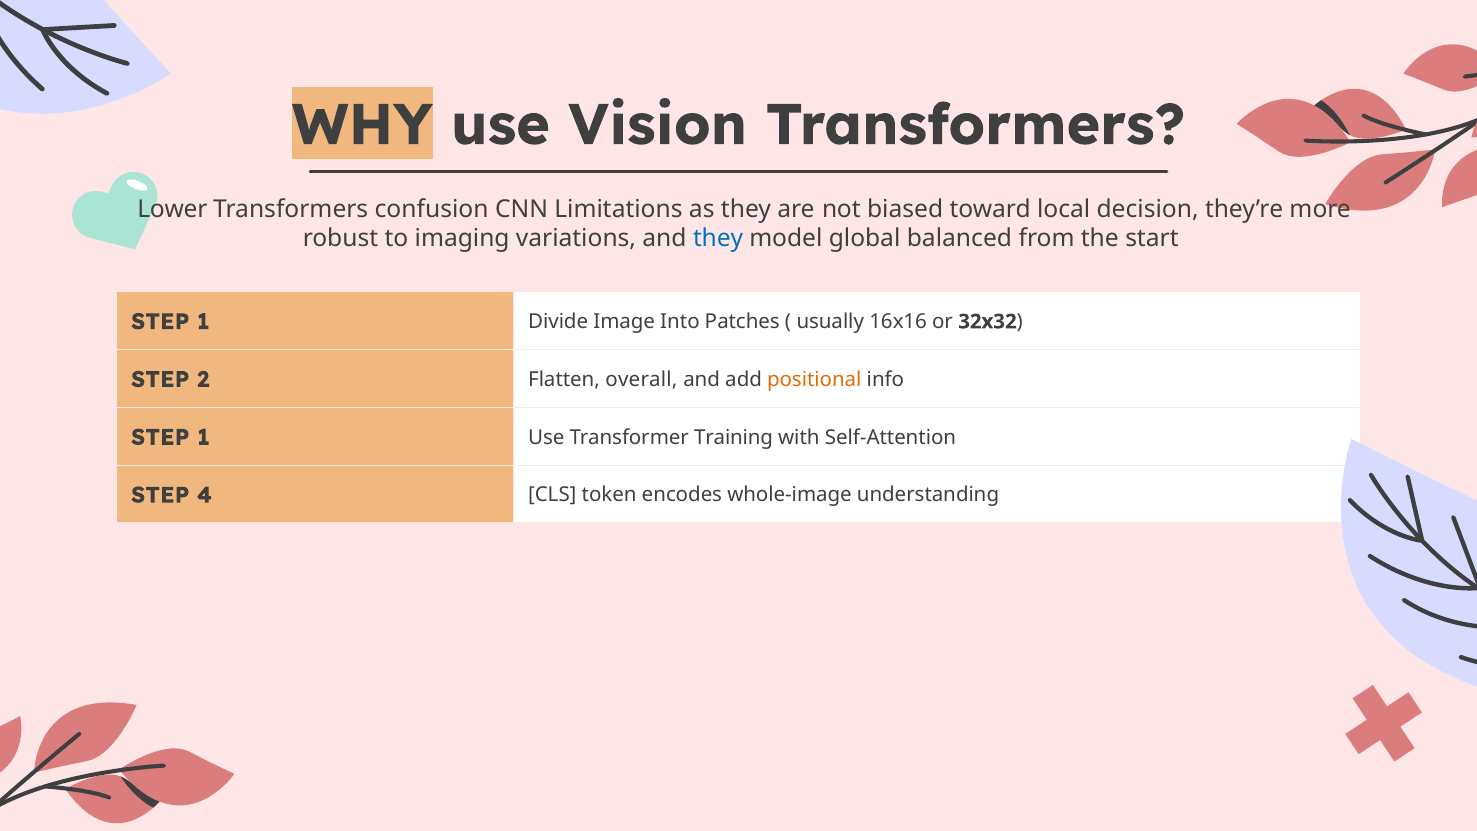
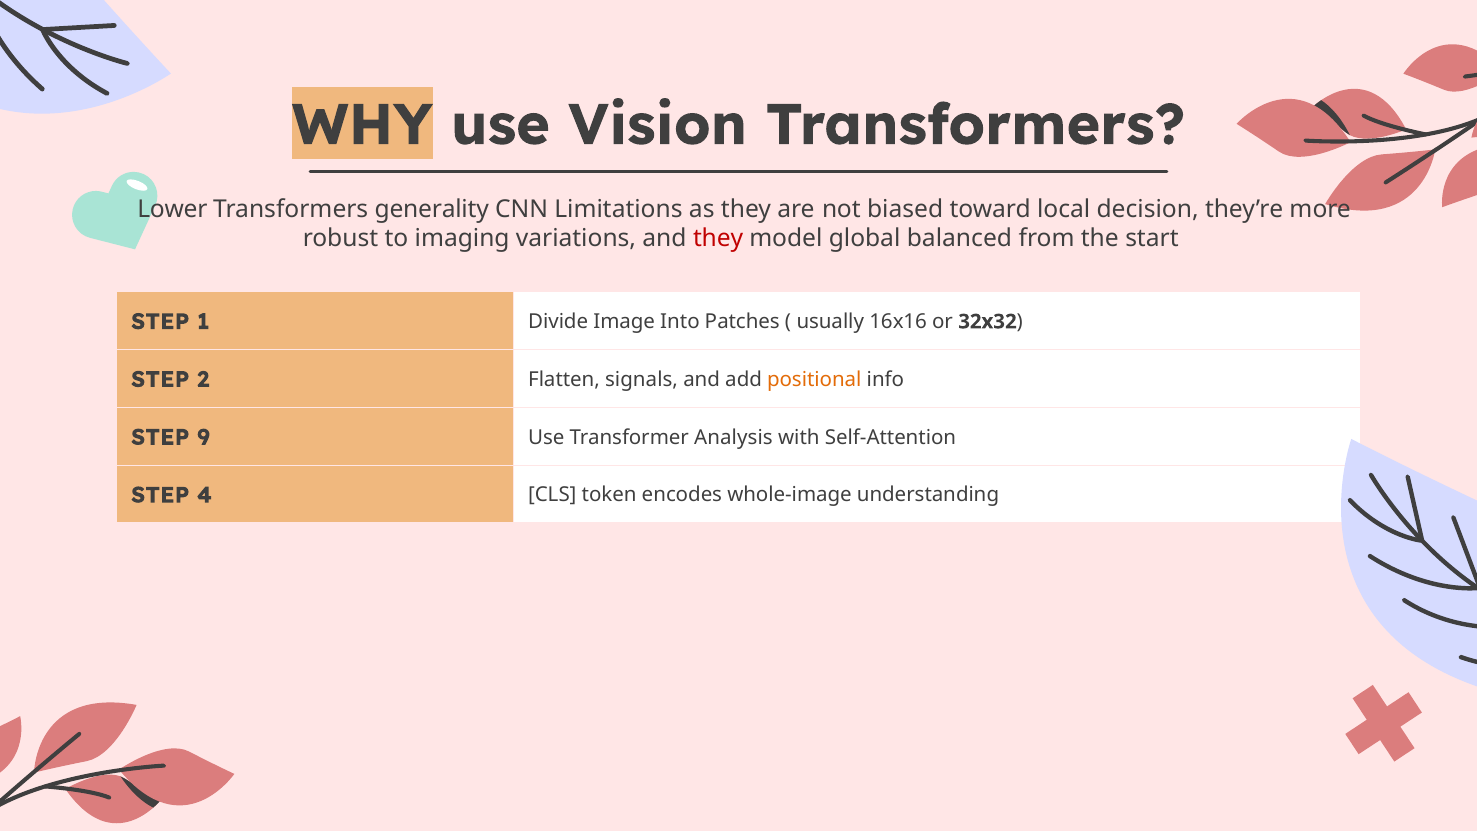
confusion: confusion -> generality (432, 209)
they colour: blue -> red (718, 238)
overall: overall -> signals (642, 379)
1: 1 -> 9 (204, 437)
Training: Training -> Analysis (733, 437)
